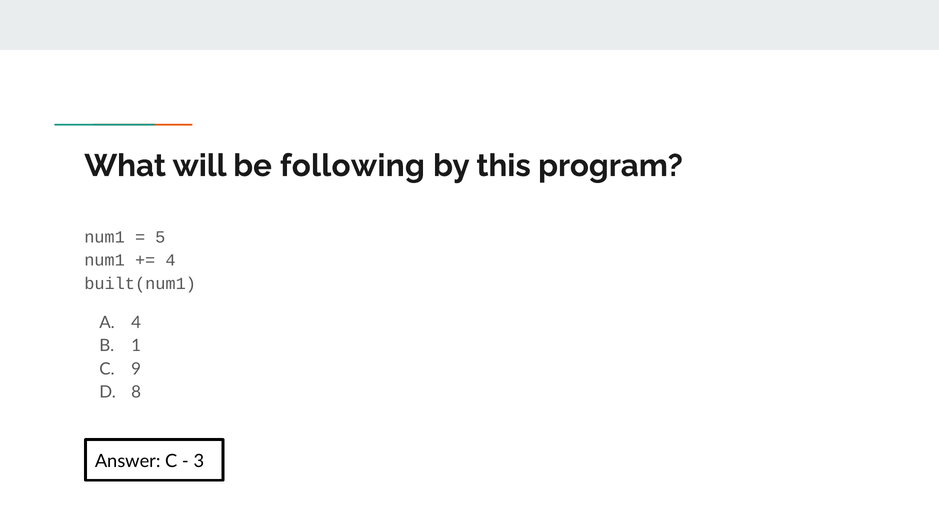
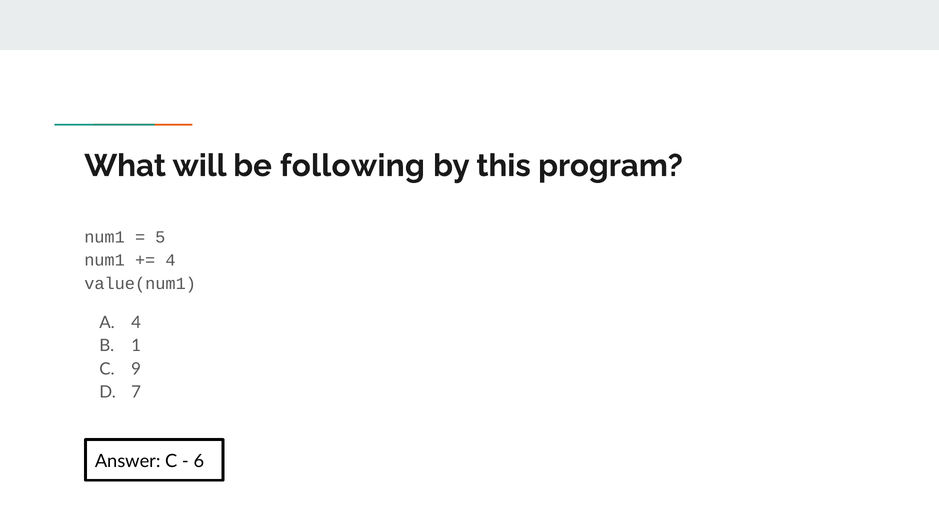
built(num1: built(num1 -> value(num1 (140, 284)
8: 8 -> 7 (136, 393)
3: 3 -> 6 (199, 461)
